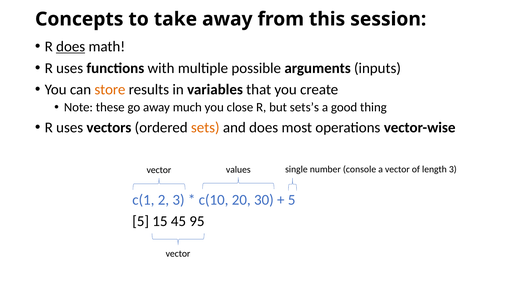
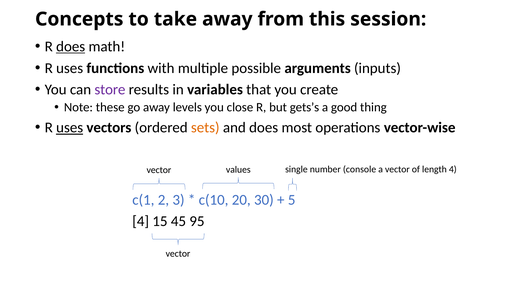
store colour: orange -> purple (110, 89)
much: much -> levels (187, 107)
sets’s: sets’s -> gets’s (305, 107)
uses underline: none -> present (70, 127)
length 3: 3 -> 4 (453, 169)
5: 5 -> 4 (141, 221)
